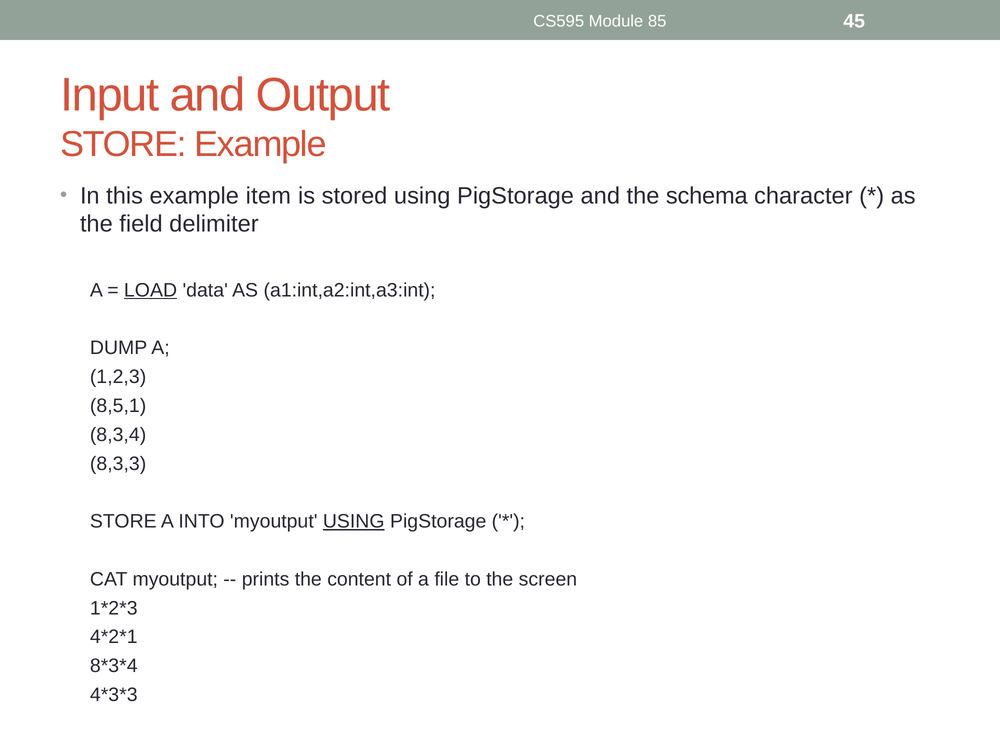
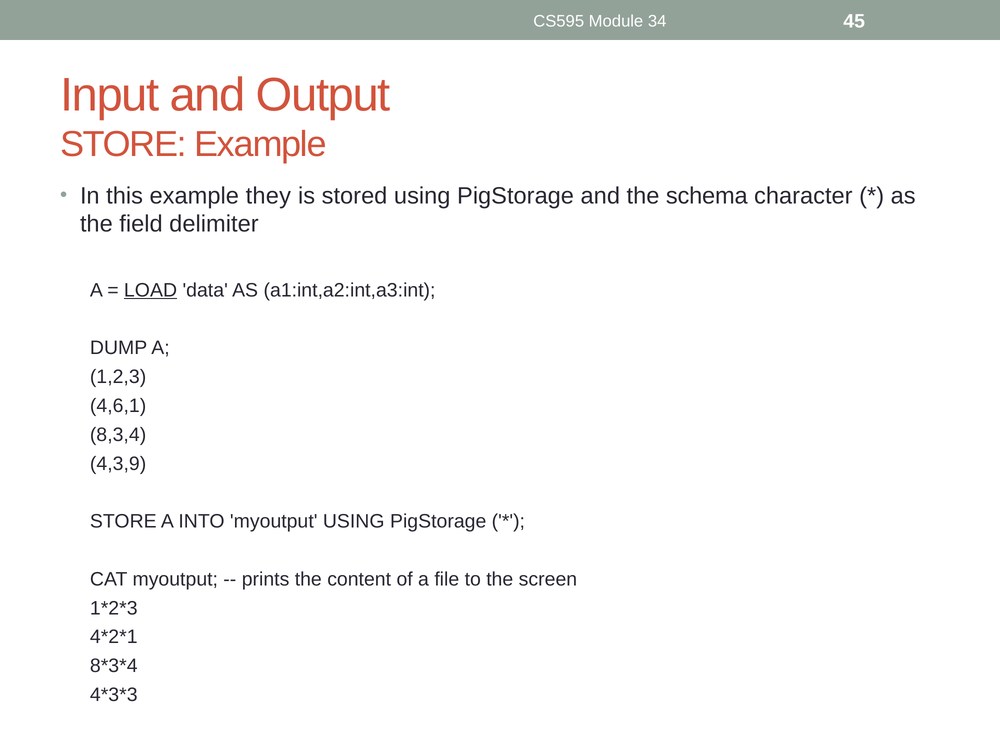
85: 85 -> 34 (657, 21)
item: item -> they (268, 196)
8,5,1: 8,5,1 -> 4,6,1 (118, 406)
8,3,3: 8,3,3 -> 4,3,9 (118, 464)
USING underline: present -> none (354, 521)
